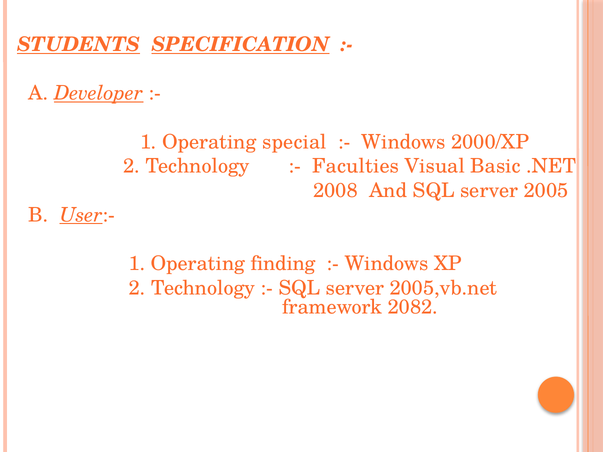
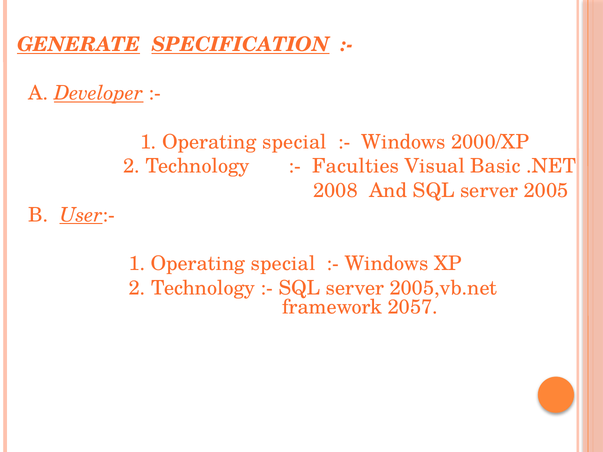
STUDENTS: STUDENTS -> GENERATE (79, 45)
finding: finding -> special (283, 264)
2082: 2082 -> 2057 (413, 307)
